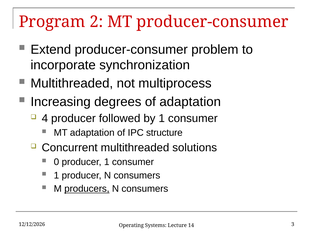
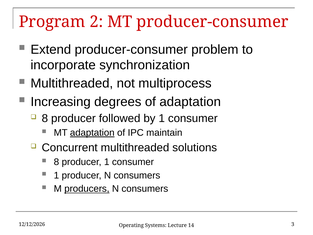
4: 4 -> 8 (45, 118)
adaptation underline: none -> present (92, 133)
structure: structure -> maintain (164, 133)
0: 0 -> 8 (56, 162)
